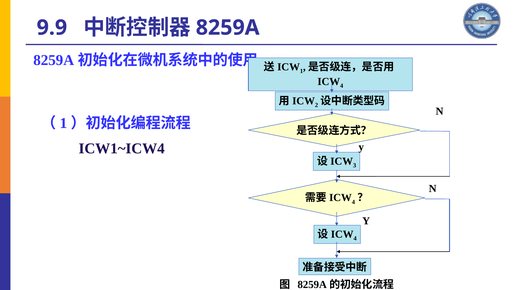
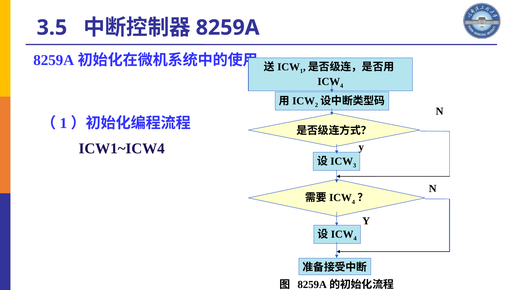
9.9: 9.9 -> 3.5 (52, 28)
